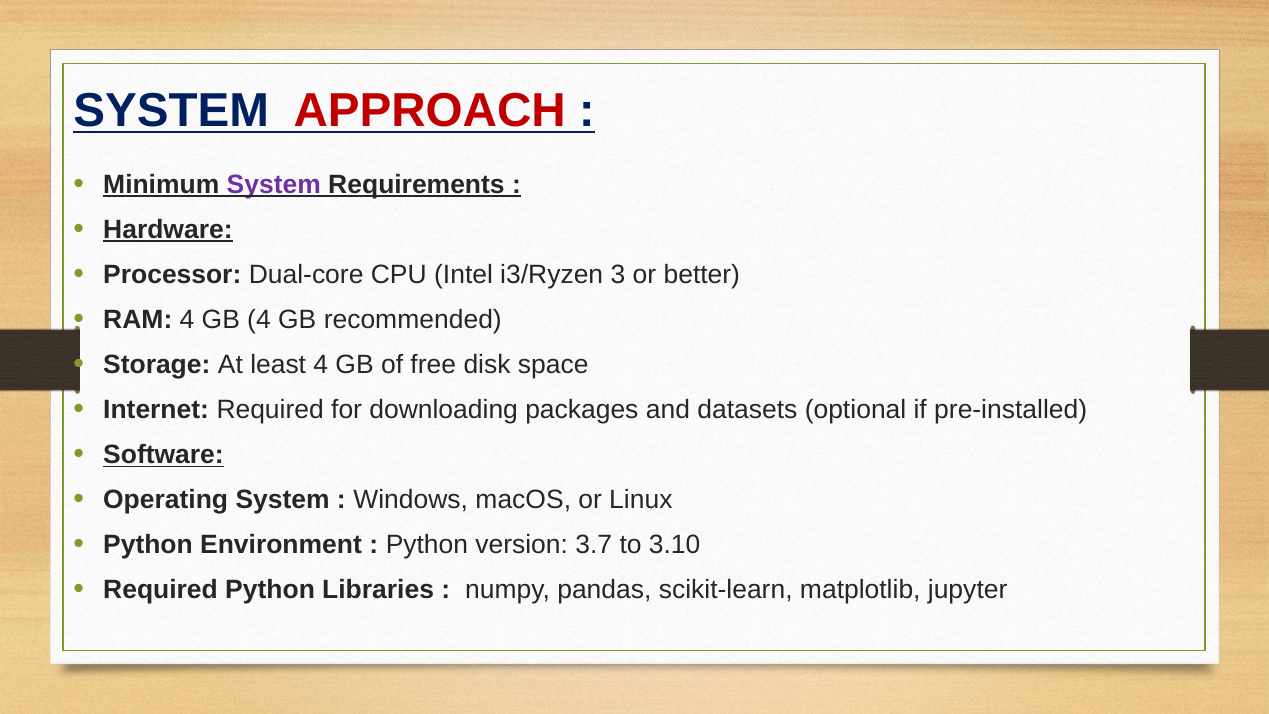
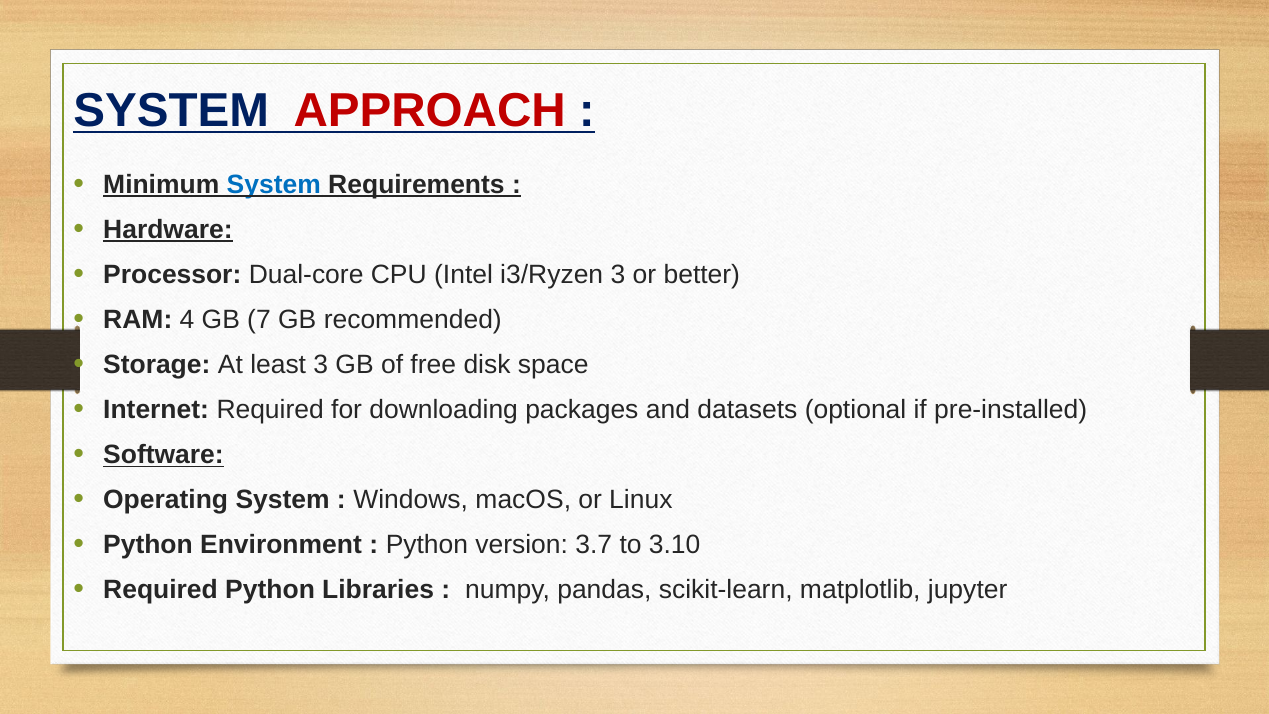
System colour: purple -> blue (274, 184)
GB 4: 4 -> 7 (259, 319)
least 4: 4 -> 3 (321, 364)
